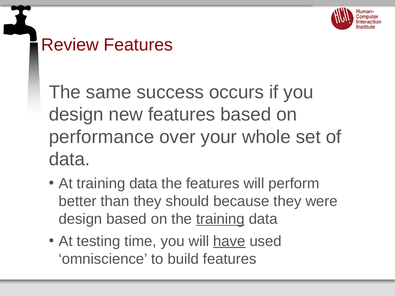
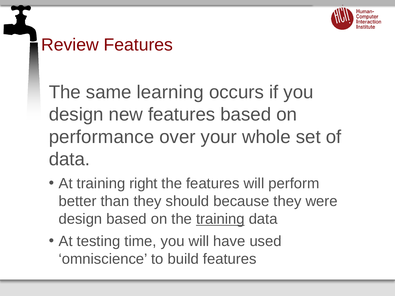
success: success -> learning (170, 92)
At training data: data -> right (143, 184)
have underline: present -> none (229, 241)
